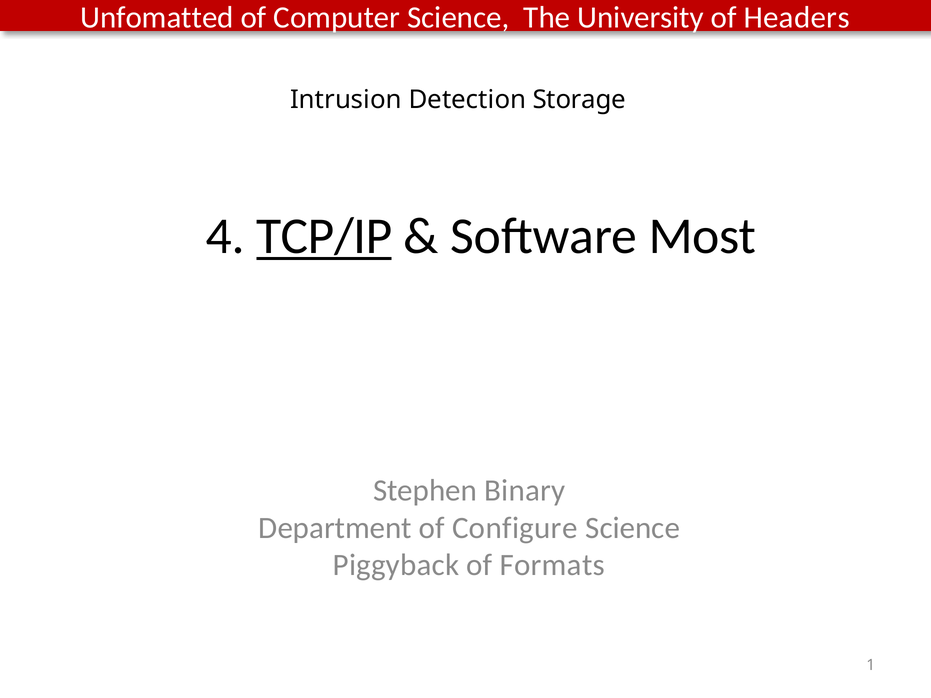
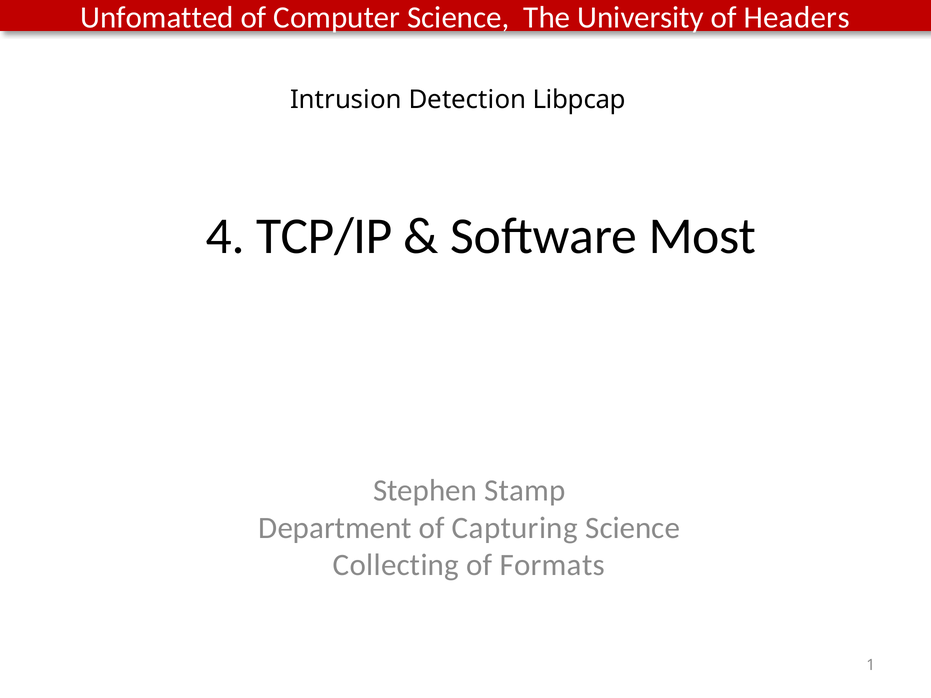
Storage: Storage -> Libpcap (579, 100)
TCP/IP underline: present -> none (324, 236)
Binary: Binary -> Stamp (525, 491)
Configure: Configure -> Capturing (515, 528)
Piggyback: Piggyback -> Collecting (396, 565)
